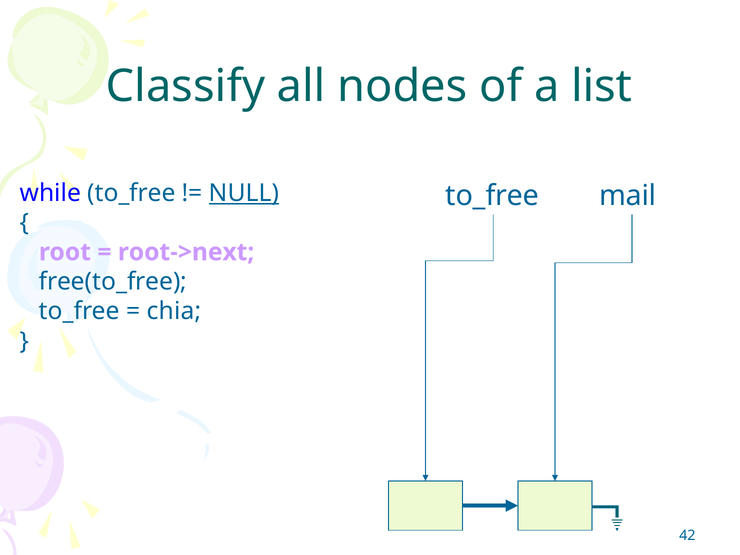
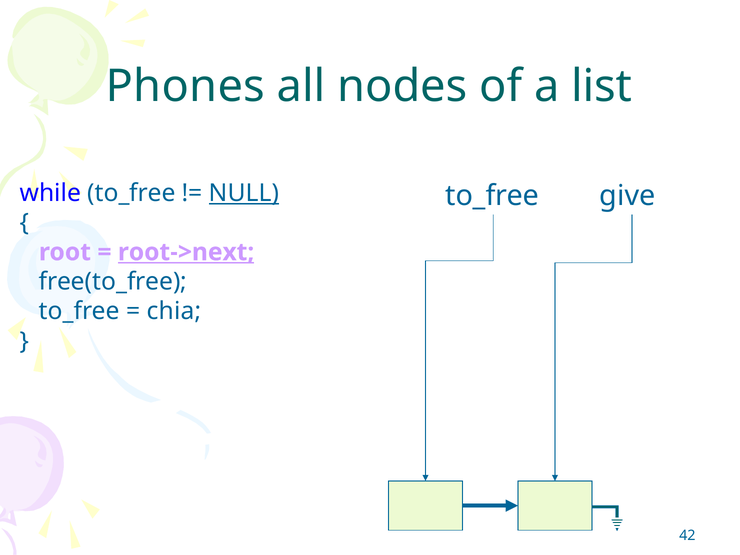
Classify: Classify -> Phones (185, 86)
mail: mail -> give (628, 196)
root->next underline: none -> present (186, 252)
